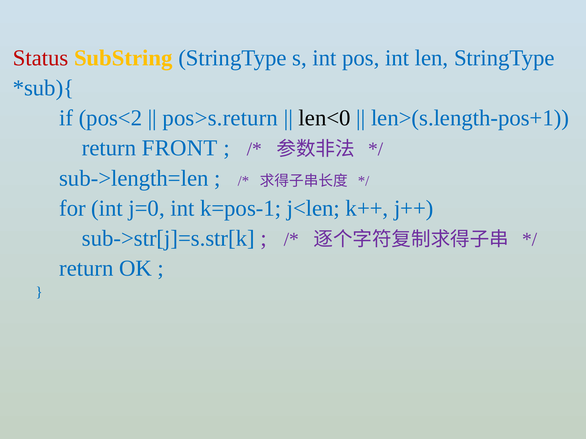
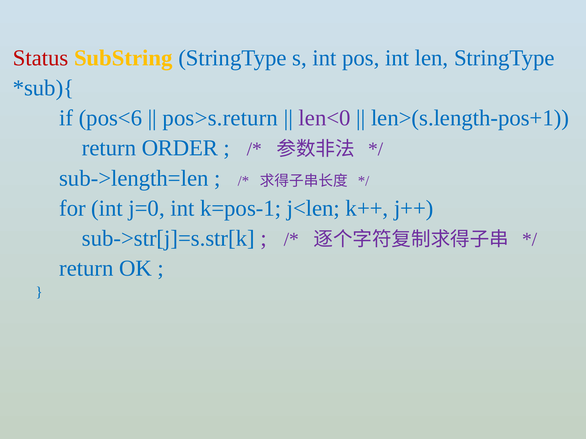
pos<2: pos<2 -> pos<6 (110, 118)
len<0 colour: black -> purple (325, 118)
FRONT: FRONT -> ORDER (180, 148)
